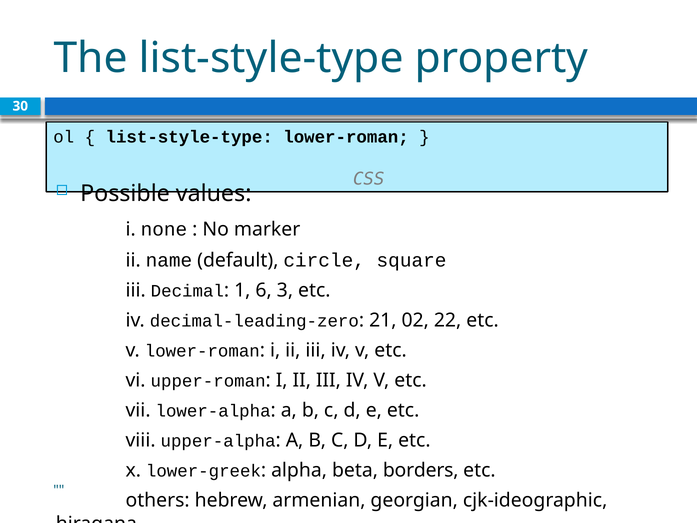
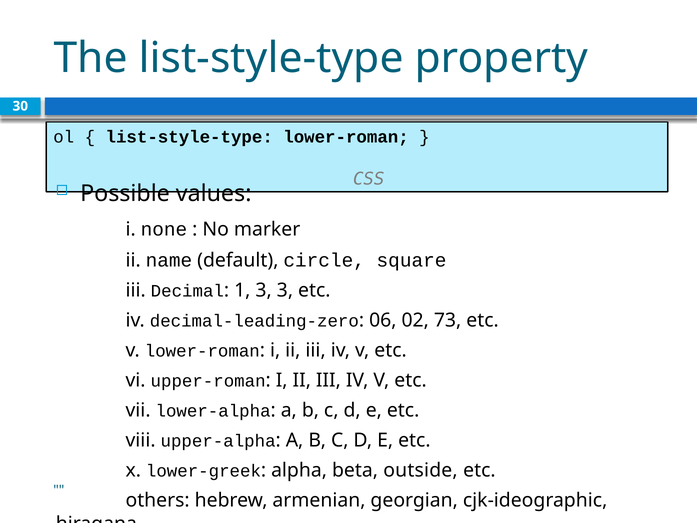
1 6: 6 -> 3 (264, 290)
21: 21 -> 06 (383, 320)
22: 22 -> 73 (448, 320)
borders: borders -> outside (421, 470)
